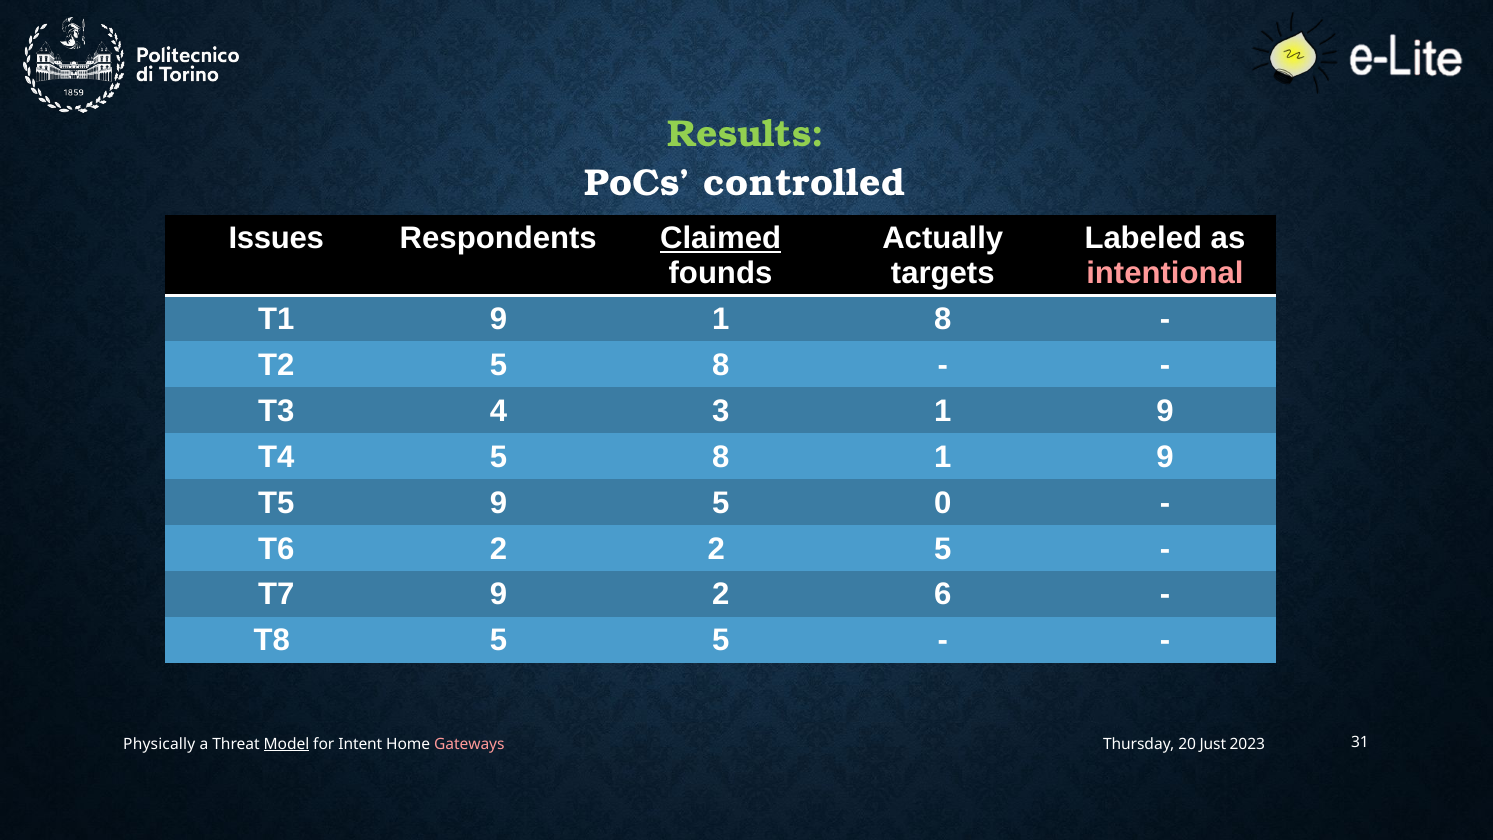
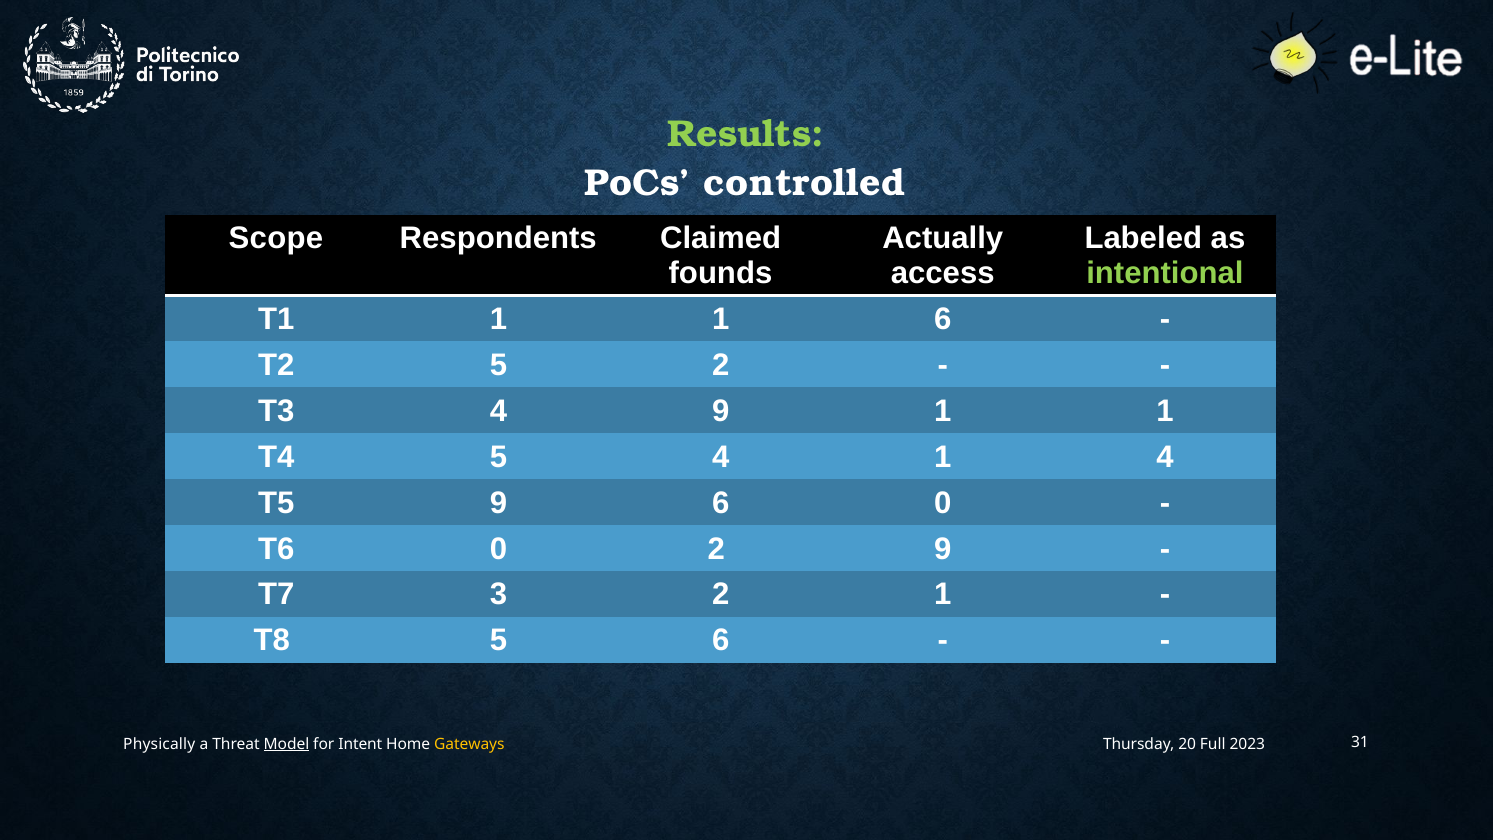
Issues: Issues -> Scope (276, 238)
Claimed underline: present -> none (721, 238)
targets: targets -> access (943, 273)
intentional colour: pink -> light green (1165, 273)
T1 9: 9 -> 1 (498, 319)
1 8: 8 -> 6 (943, 319)
T2 5 8: 8 -> 2 (721, 365)
4 3: 3 -> 9 (721, 411)
9: 9 -> 1 (1165, 411)
T4 5 8: 8 -> 4 (721, 457)
9: 9 -> 4 (1165, 457)
9 5: 5 -> 6 (721, 503)
T6 2: 2 -> 0 (498, 549)
2 5: 5 -> 9 (943, 549)
T7 9: 9 -> 3 (498, 595)
2 6: 6 -> 1 (943, 595)
5 5: 5 -> 6 (721, 640)
Gateways colour: pink -> yellow (469, 744)
Just: Just -> Full (1213, 744)
